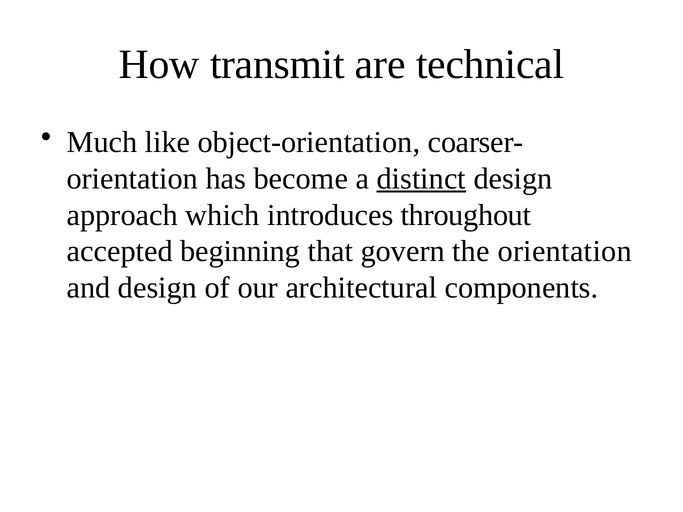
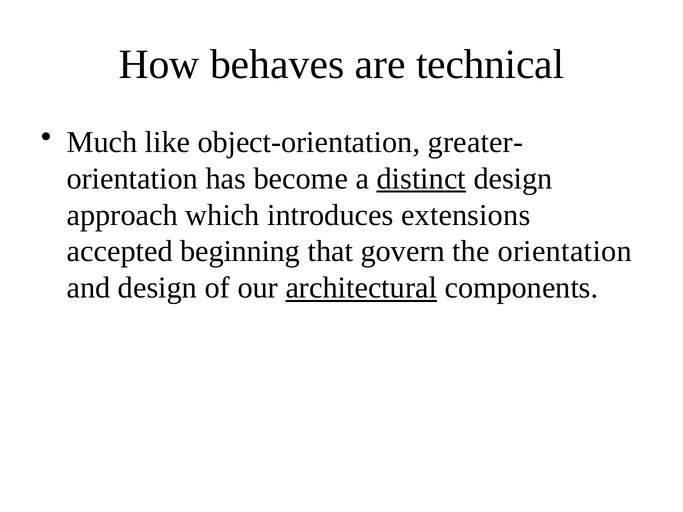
transmit: transmit -> behaves (277, 65)
coarser-: coarser- -> greater- (476, 142)
throughout: throughout -> extensions (466, 215)
architectural underline: none -> present (361, 288)
